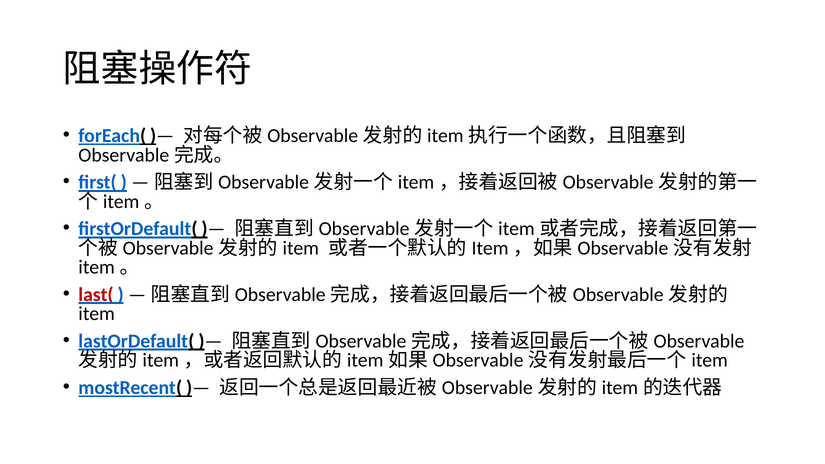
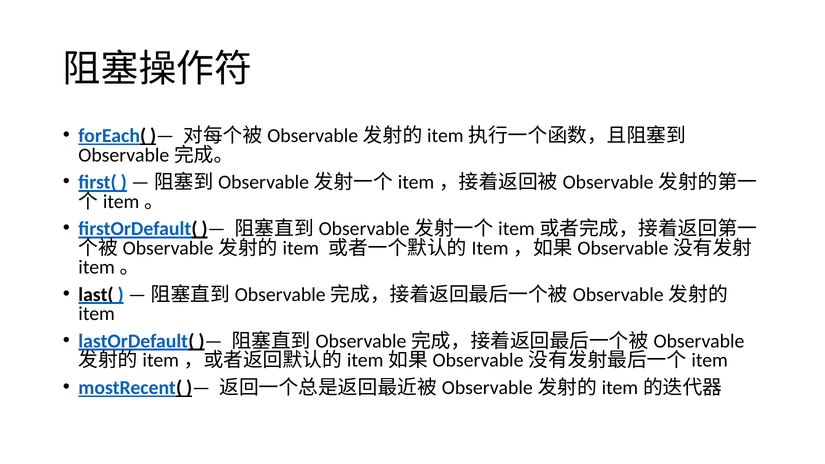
last( colour: red -> black (96, 295)
